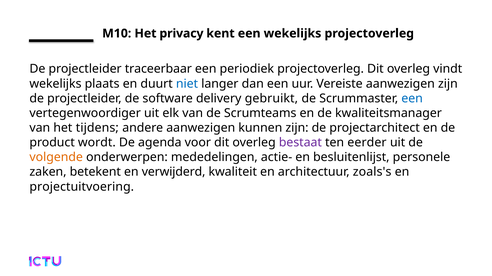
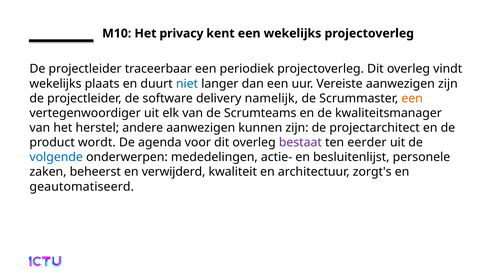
gebruikt: gebruikt -> namelijk (271, 99)
een colour: blue -> orange (412, 99)
tijdens: tijdens -> herstel (97, 128)
volgende colour: orange -> blue (56, 158)
betekent: betekent -> beheerst (95, 172)
zoals's: zoals's -> zorgt's (372, 172)
projectuitvoering: projectuitvoering -> geautomatiseerd (82, 187)
